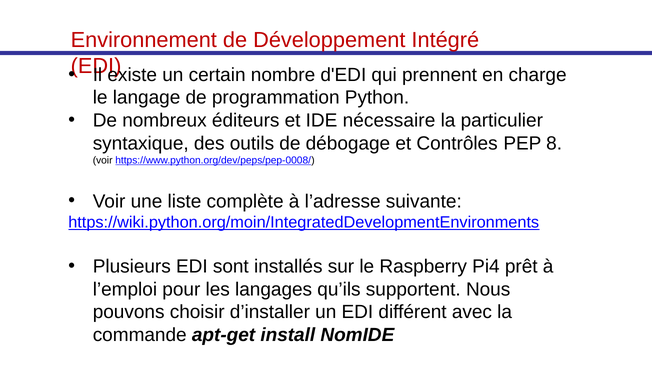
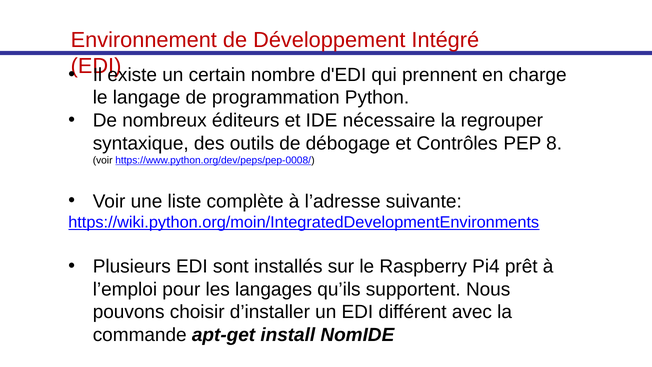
particulier: particulier -> regrouper (502, 120)
